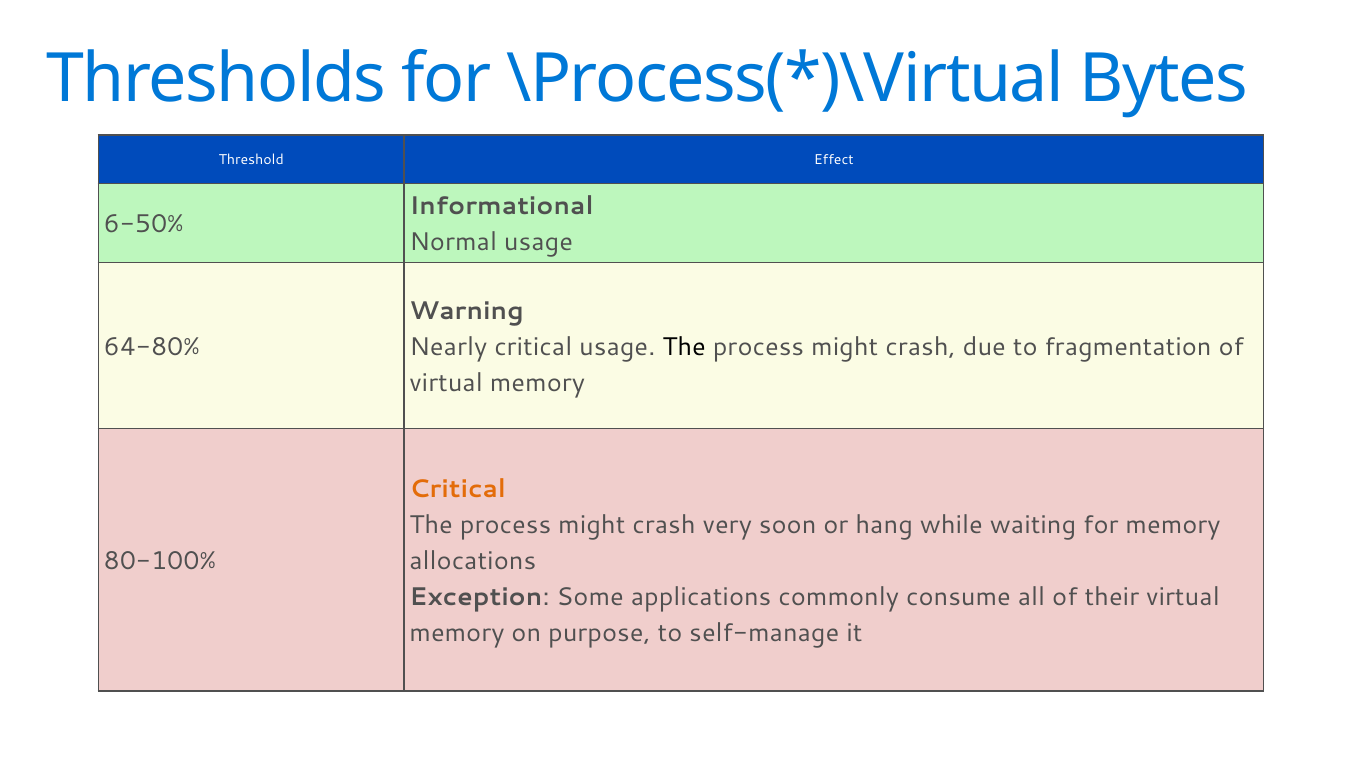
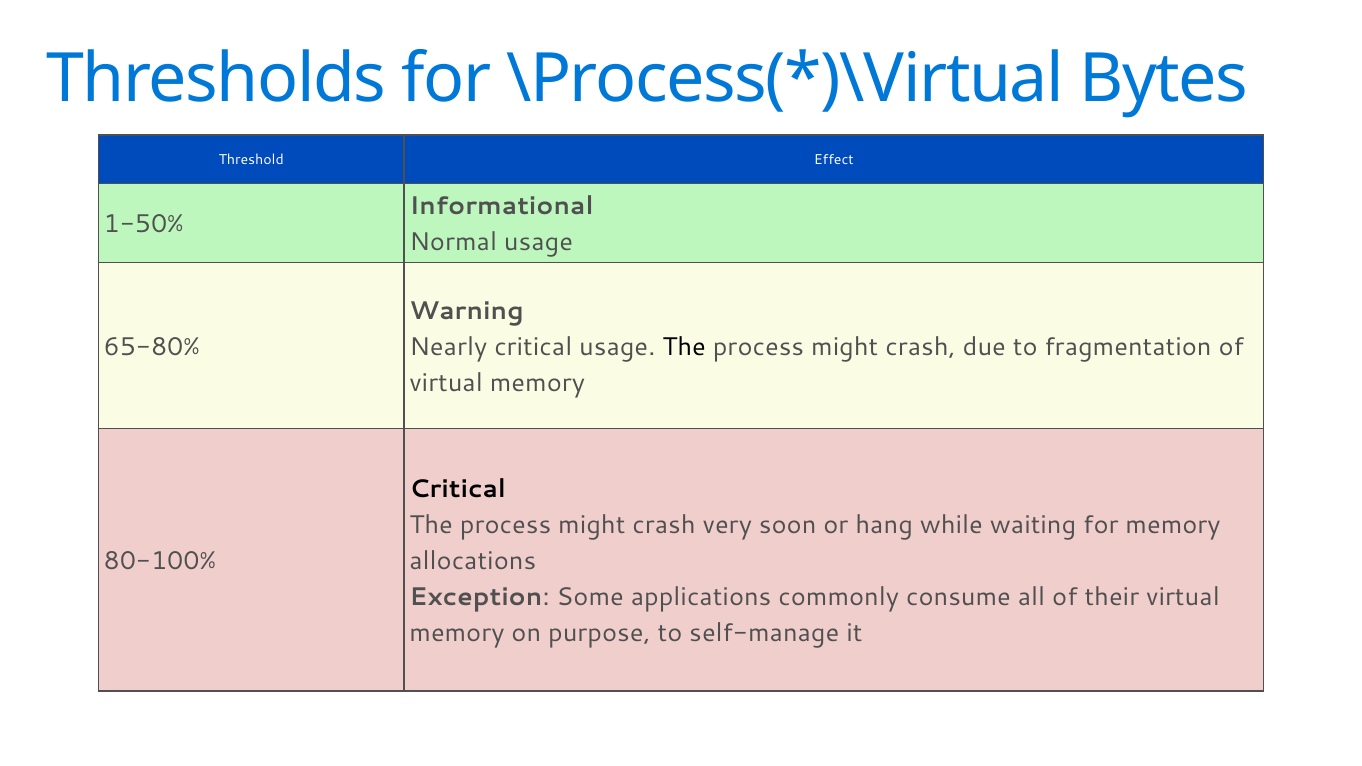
6-50%: 6-50% -> 1-50% (144, 224)
64-80%: 64-80% -> 65-80% (152, 347)
Critical colour: orange -> black (458, 489)
